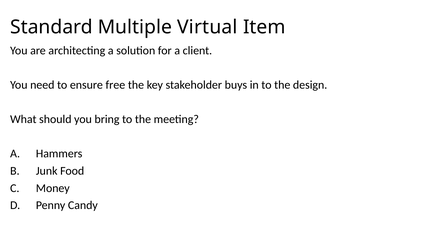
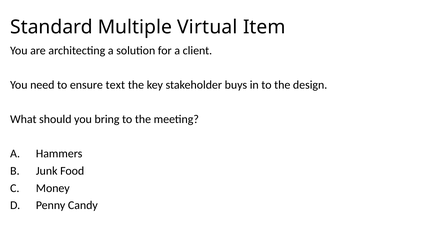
free: free -> text (115, 85)
